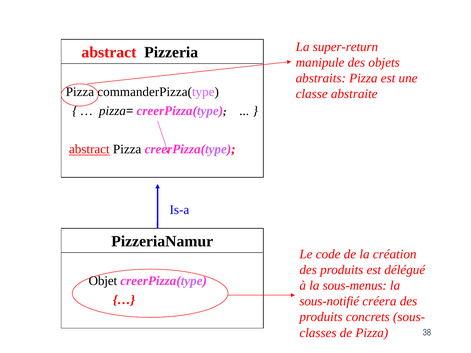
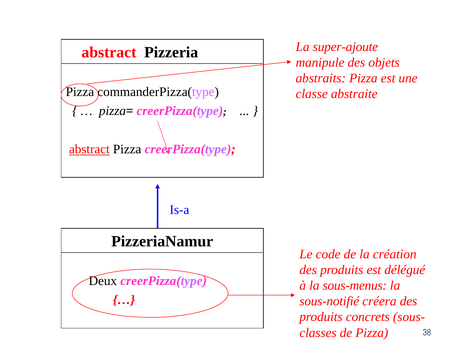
super-return: super-return -> super-ajoute (345, 47)
Objet: Objet -> Deux (103, 281)
